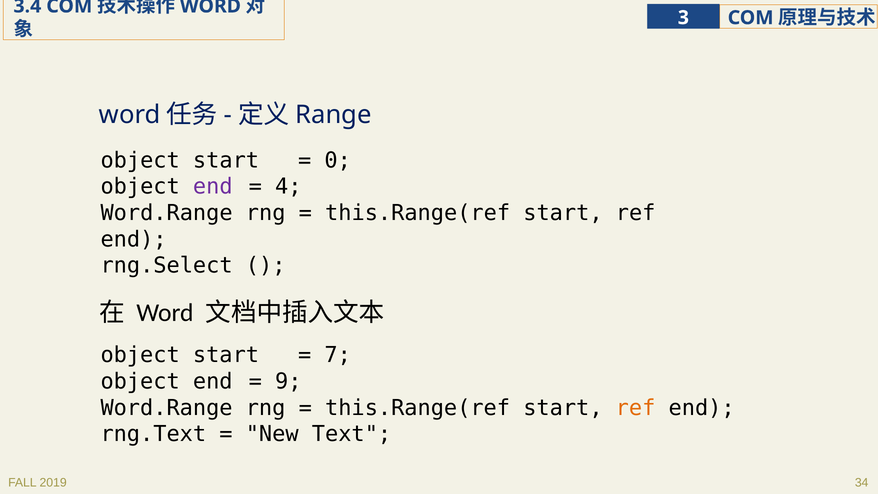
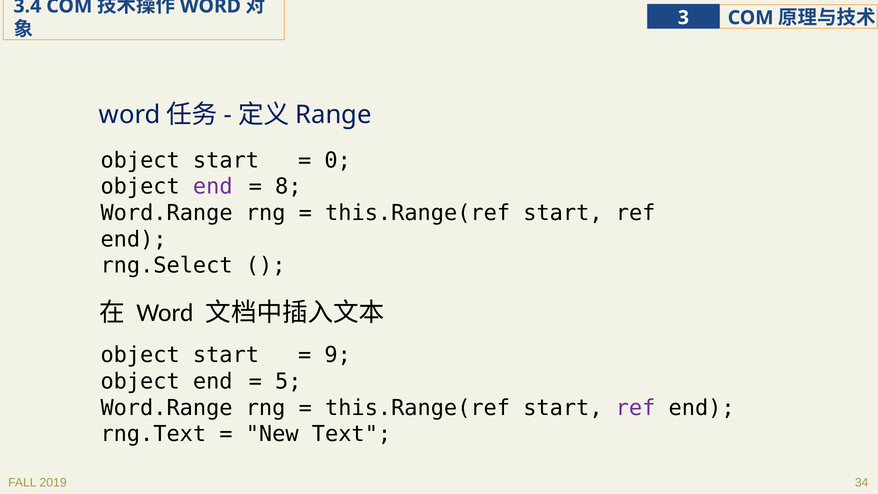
4: 4 -> 8 (288, 187)
7: 7 -> 9 (338, 355)
9: 9 -> 5 (288, 381)
ref colour: orange -> purple (636, 408)
